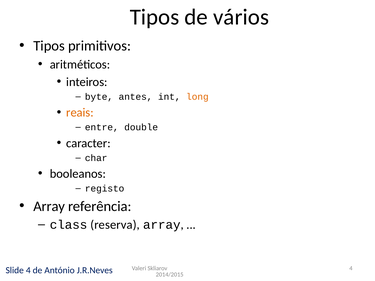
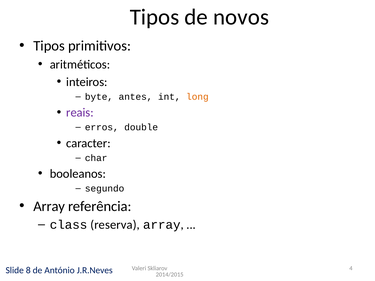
vários: vários -> novos (241, 17)
reais colour: orange -> purple (80, 113)
entre: entre -> erros (102, 127)
registo: registo -> segundo (105, 189)
Slide 4: 4 -> 8 (28, 271)
